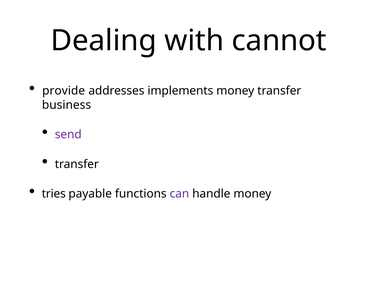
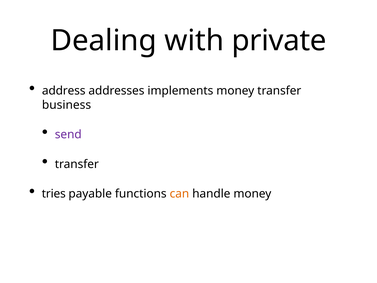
cannot: cannot -> private (279, 41)
provide: provide -> address (64, 91)
can colour: purple -> orange (179, 194)
